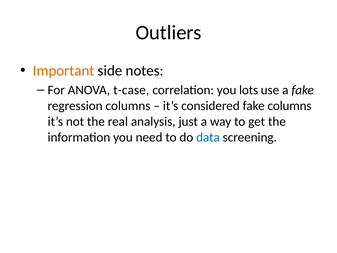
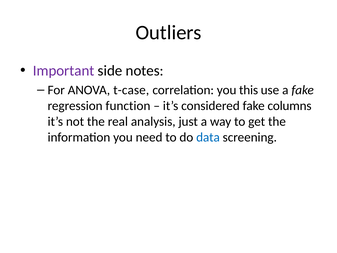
Important colour: orange -> purple (64, 71)
lots: lots -> this (249, 90)
regression columns: columns -> function (128, 106)
